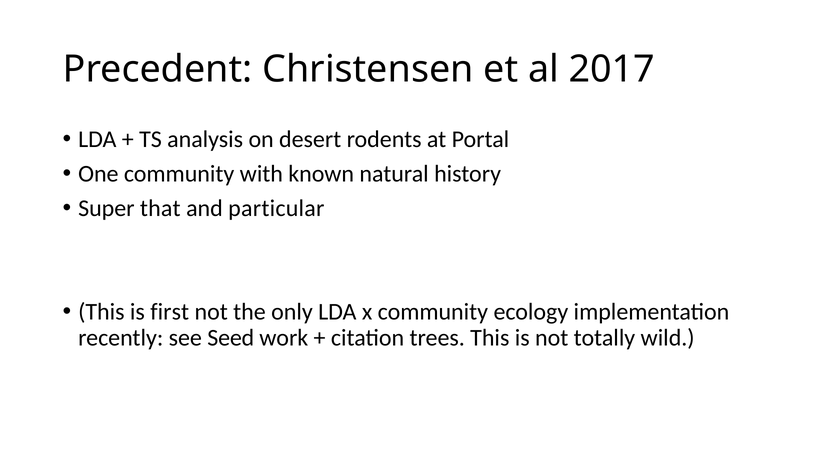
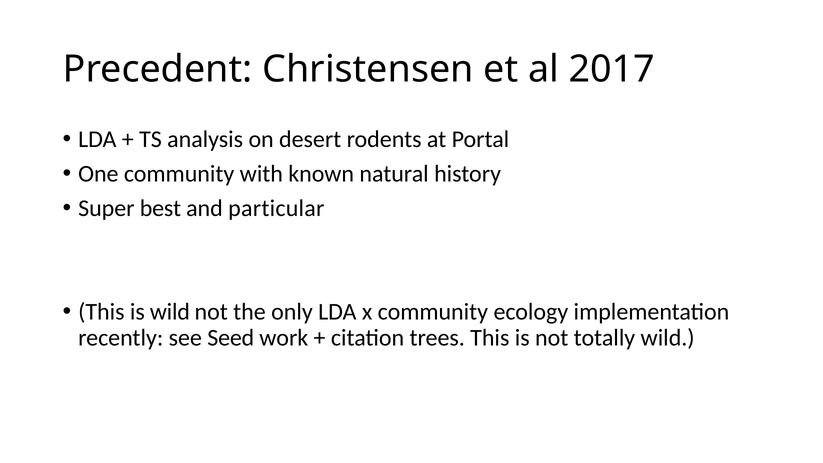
that: that -> best (160, 208)
is first: first -> wild (170, 312)
